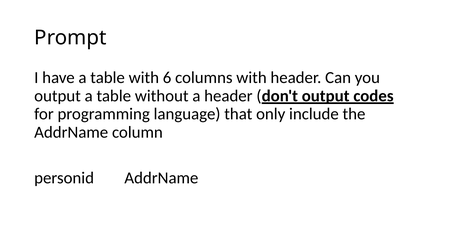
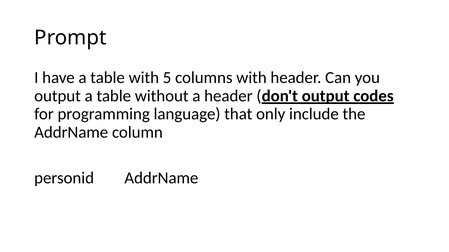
6: 6 -> 5 (167, 78)
